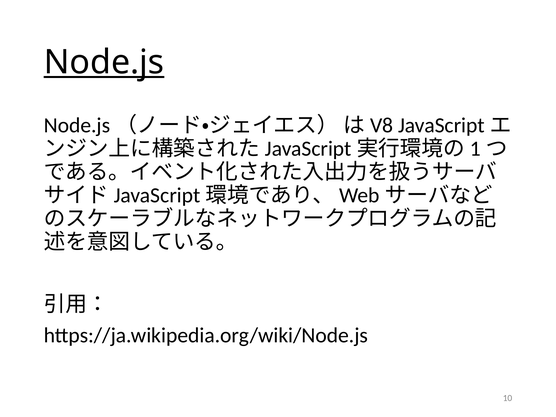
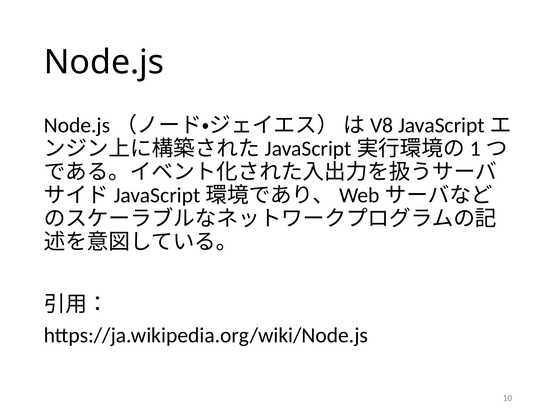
Node.js underline: present -> none (104, 62)
